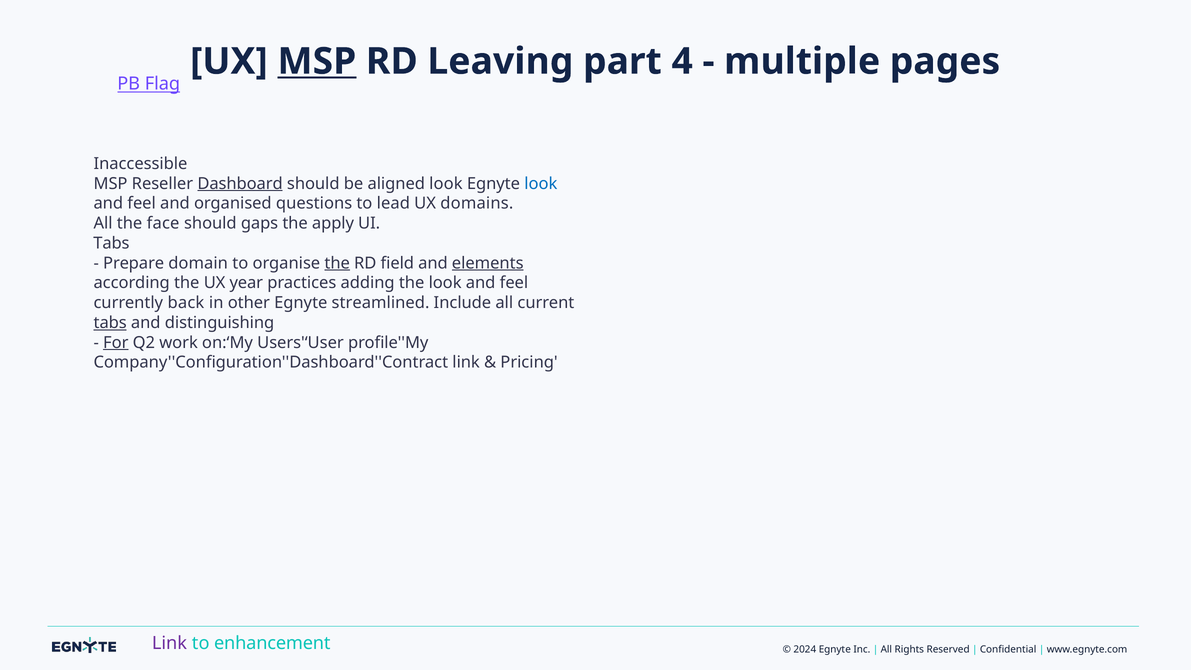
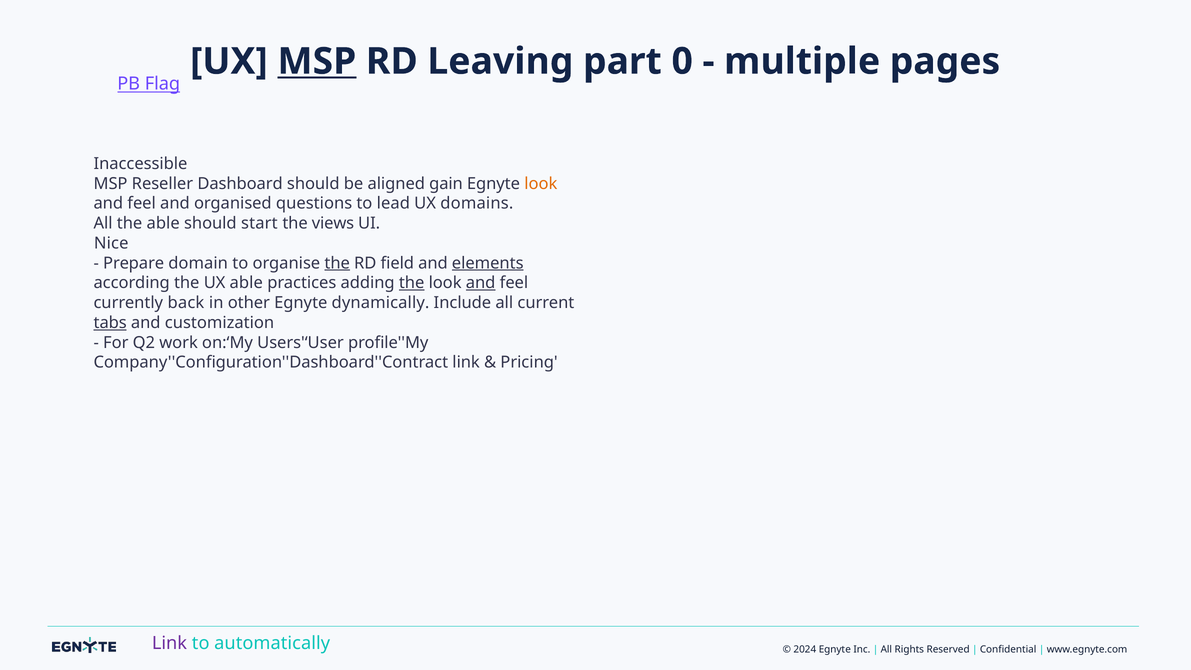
4: 4 -> 0 (682, 61)
Dashboard underline: present -> none (240, 184)
aligned look: look -> gain (446, 184)
look colour: blue -> orange (541, 184)
the face: face -> able (163, 223)
gaps: gaps -> start (259, 223)
apply: apply -> views (333, 223)
Tabs: Tabs -> Nice (111, 243)
UX year: year -> able (246, 283)
the underline: none -> present (412, 283)
and underline: none -> present (481, 283)
streamlined: streamlined -> dynamically (380, 303)
distinguishing: distinguishing -> customization (220, 323)
For underline: present -> none (116, 343)
enhancement: enhancement -> automatically (272, 643)
